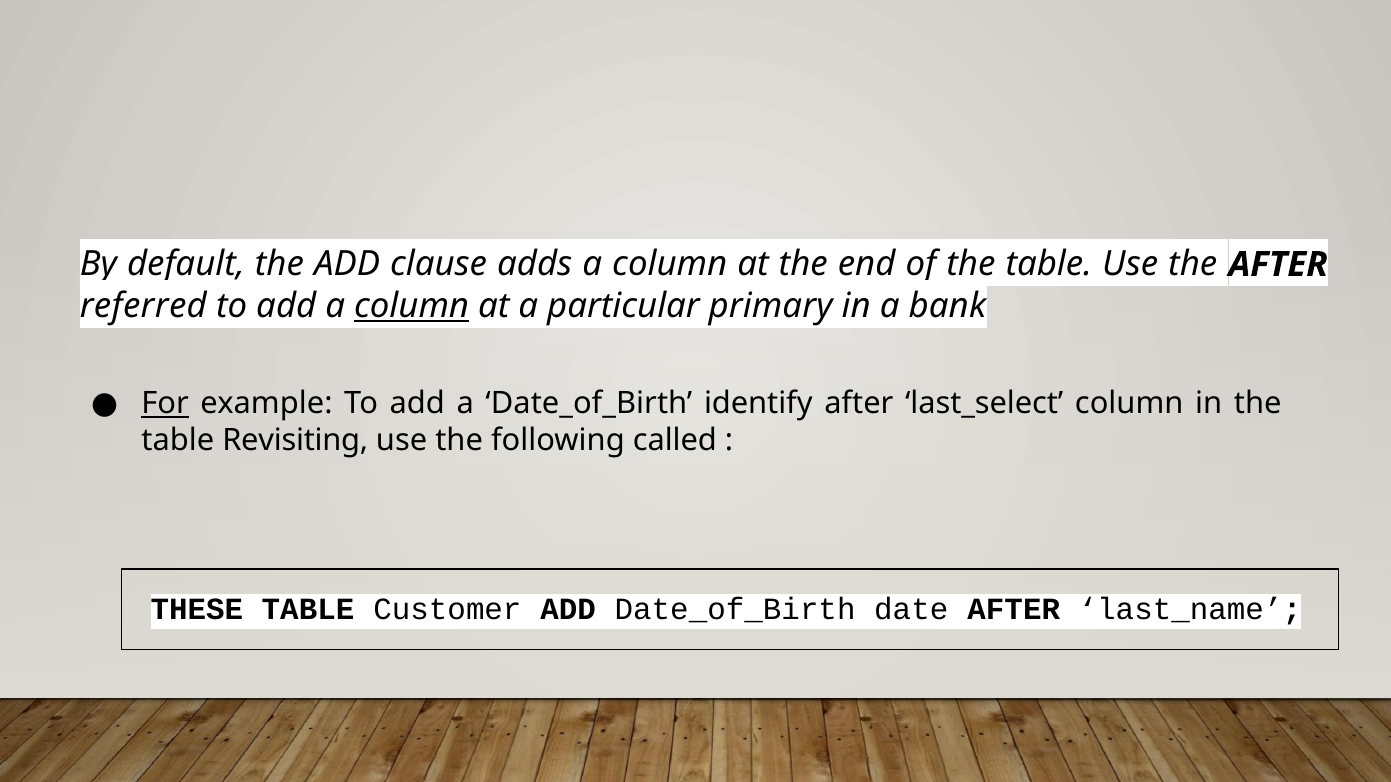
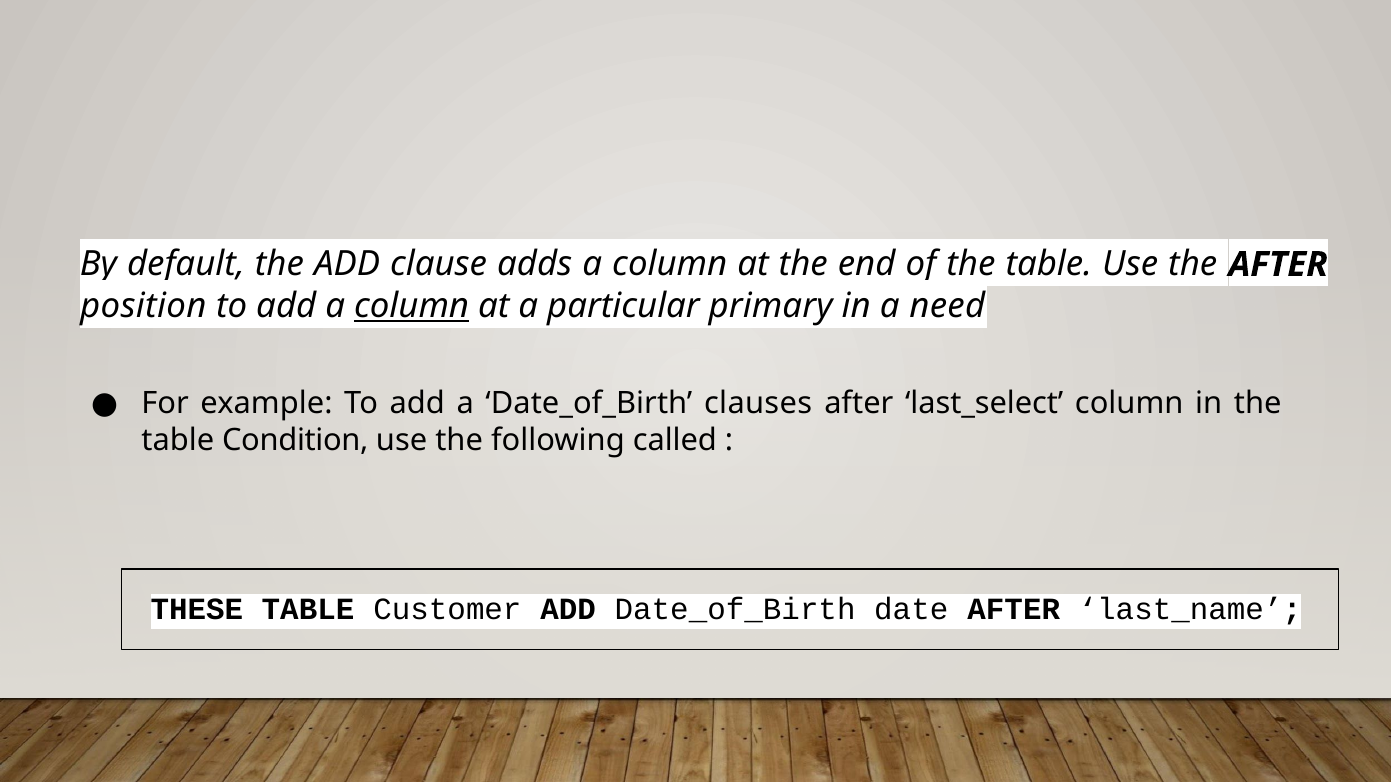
referred: referred -> position (143, 306)
bank: bank -> need (947, 306)
For underline: present -> none (165, 404)
identify: identify -> clauses (758, 404)
Revisiting: Revisiting -> Condition (295, 441)
